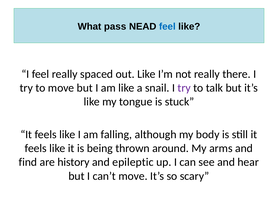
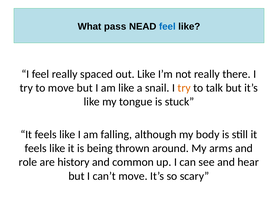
try colour: purple -> orange (184, 88)
find: find -> role (28, 163)
epileptic: epileptic -> common (133, 163)
